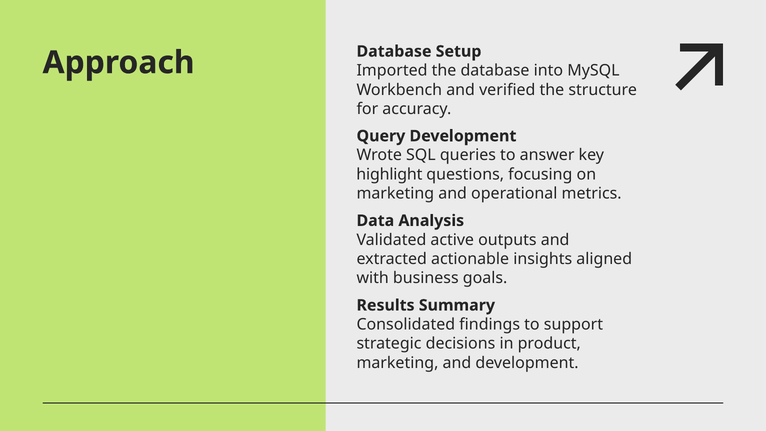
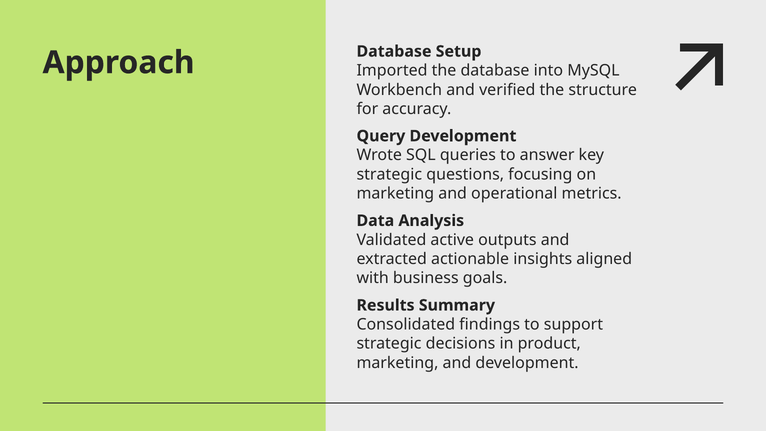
highlight: highlight -> strategic (389, 174)
